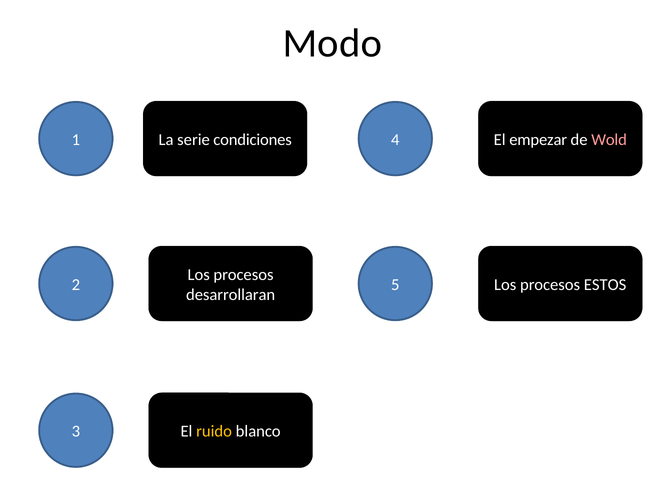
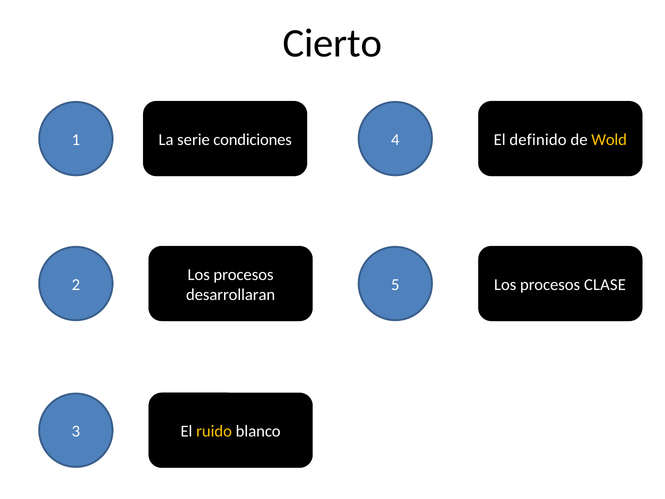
Modo: Modo -> Cierto (332, 43)
empezar: empezar -> definido (538, 140)
Wold colour: pink -> yellow (609, 140)
ESTOS: ESTOS -> CLASE (605, 285)
